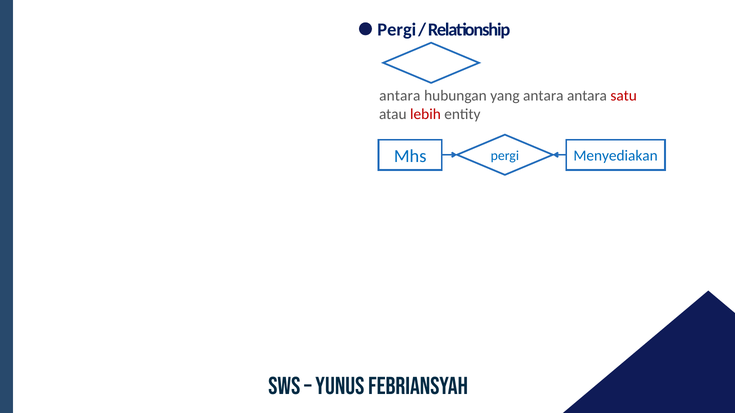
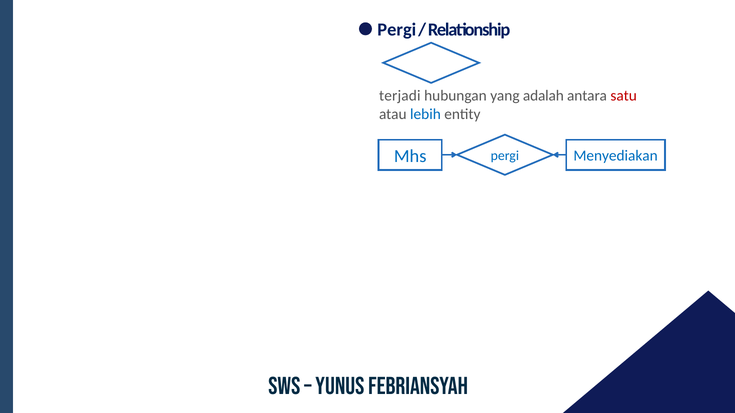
antara: antara -> terjadi (400, 96)
yang antara: antara -> adalah (543, 96)
lebih colour: red -> blue (425, 114)
